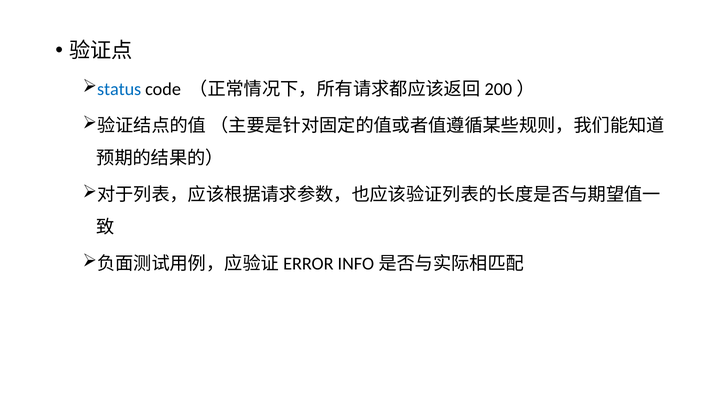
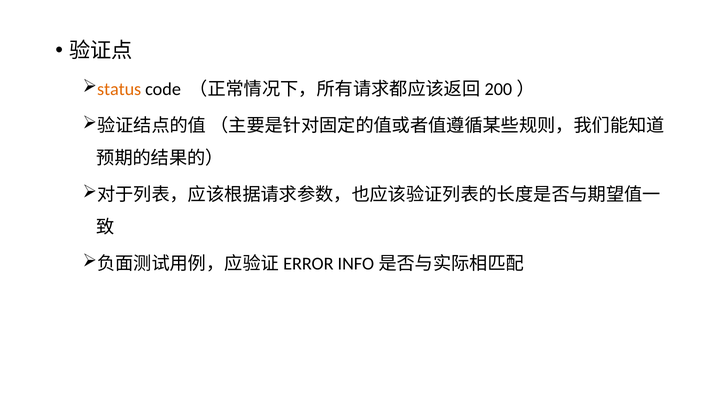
status colour: blue -> orange (119, 89)
